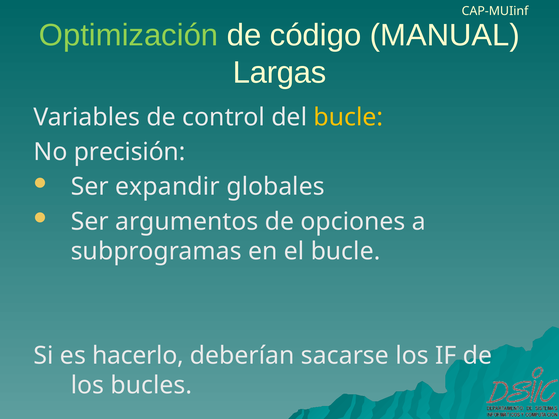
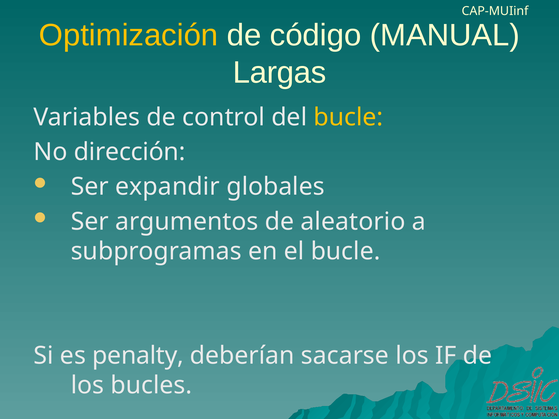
Optimización colour: light green -> yellow (129, 35)
precisión: precisión -> dirección (130, 152)
opciones: opciones -> aleatorio (353, 222)
hacerlo: hacerlo -> penalty (138, 356)
